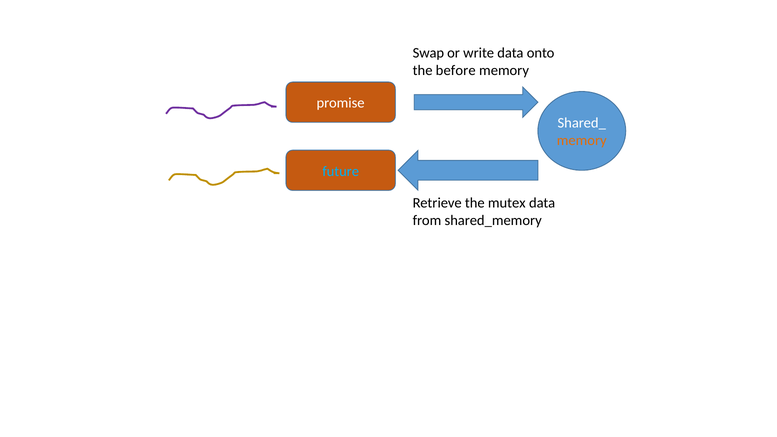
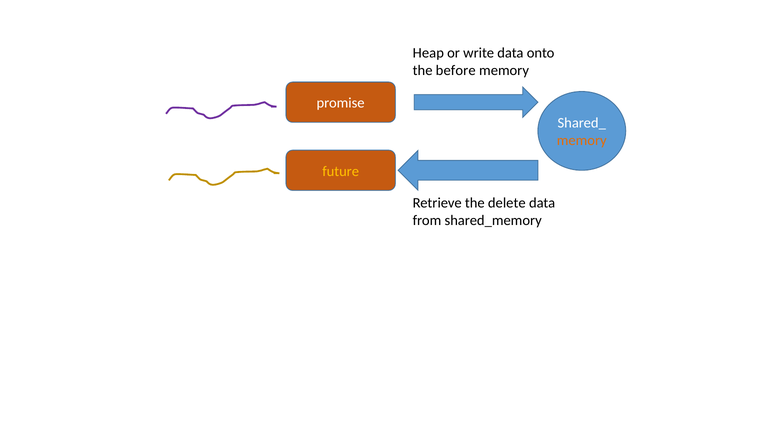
Swap: Swap -> Heap (428, 53)
future colour: light blue -> yellow (341, 171)
mutex: mutex -> delete (507, 203)
